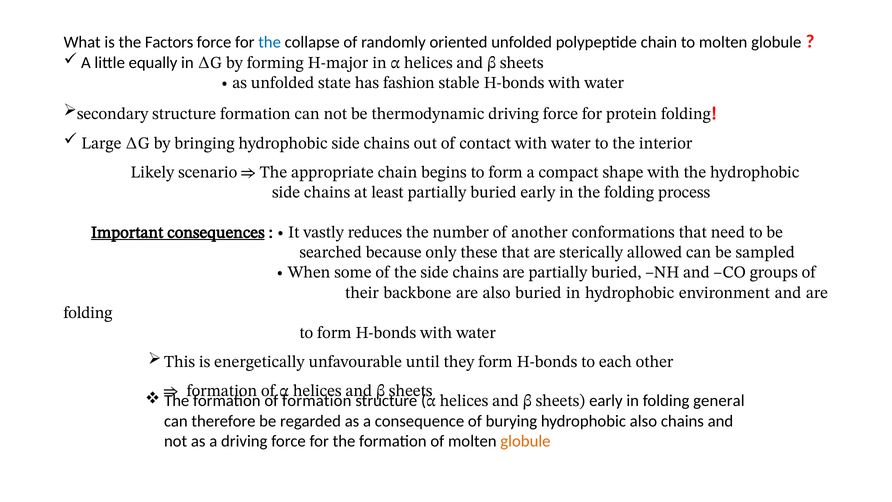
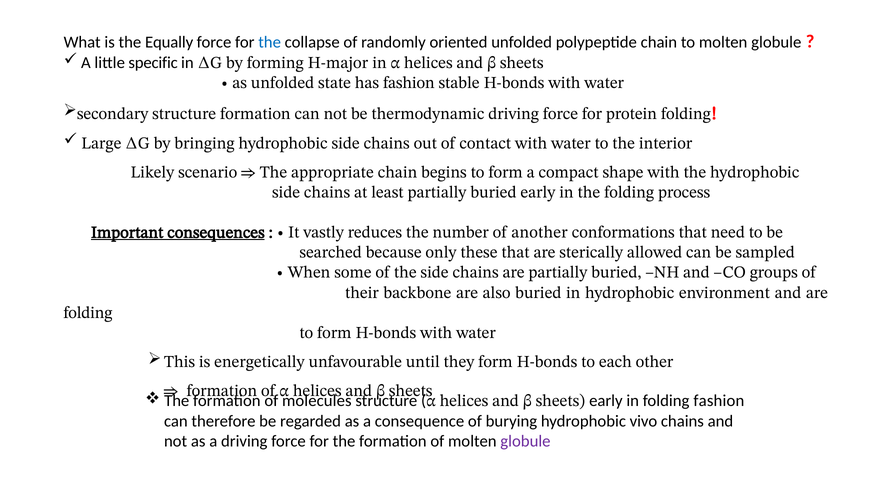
Factors: Factors -> Equally (169, 42)
equally: equally -> specific (153, 63)
of formation: formation -> molecules (317, 401)
folding general: general -> fashion (719, 401)
also: also -> vivo (643, 421)
globule colour: orange -> purple (525, 441)
